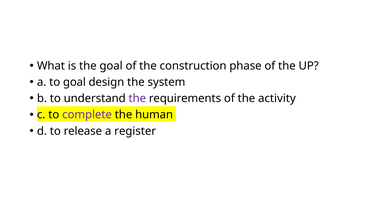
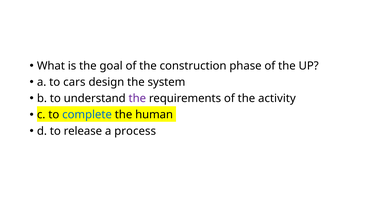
to goal: goal -> cars (74, 82)
complete colour: purple -> blue (87, 115)
register: register -> process (135, 131)
